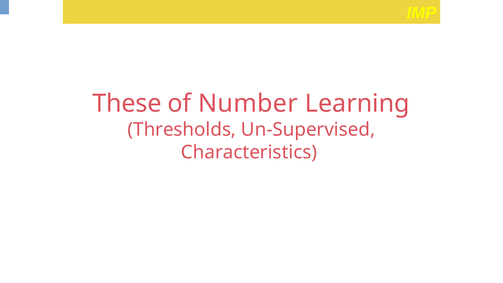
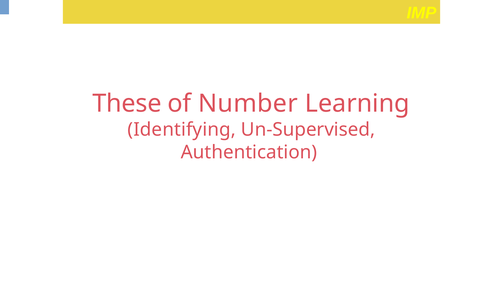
Thresholds: Thresholds -> Identifying (182, 130)
Characteristics: Characteristics -> Authentication (249, 152)
